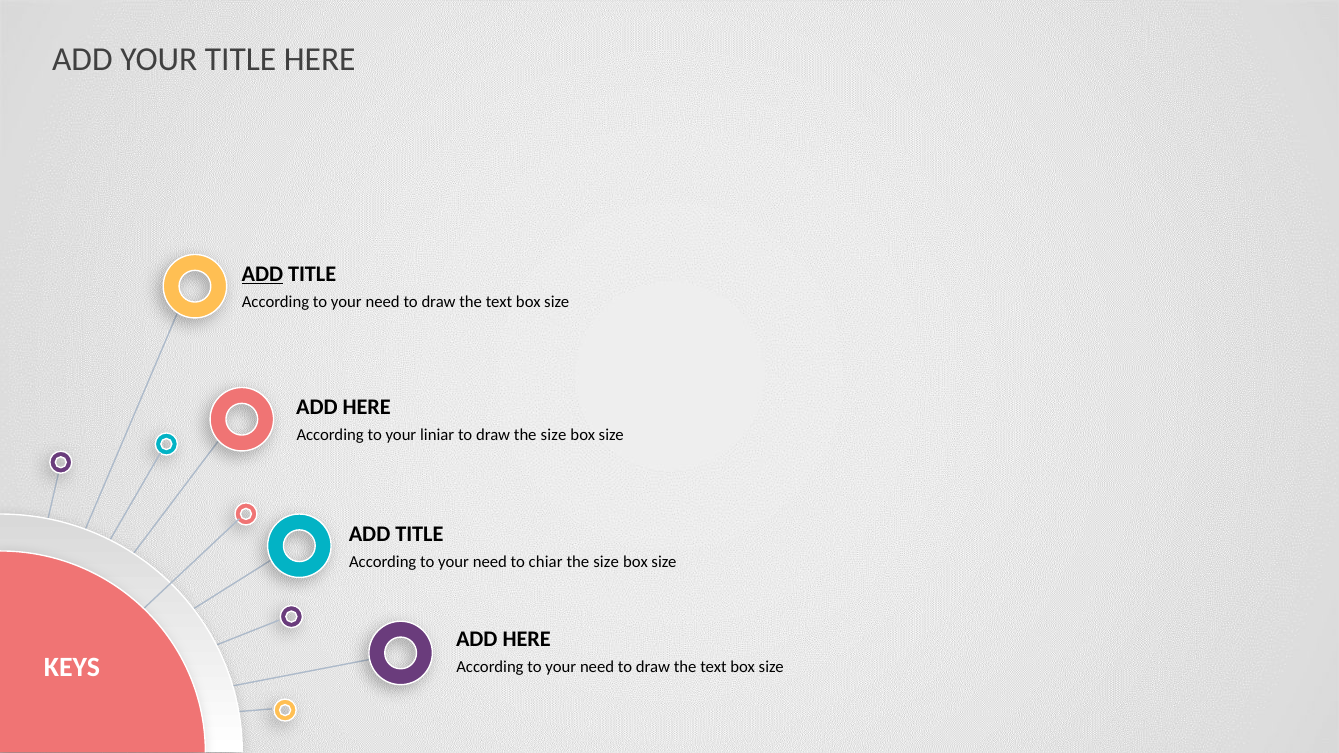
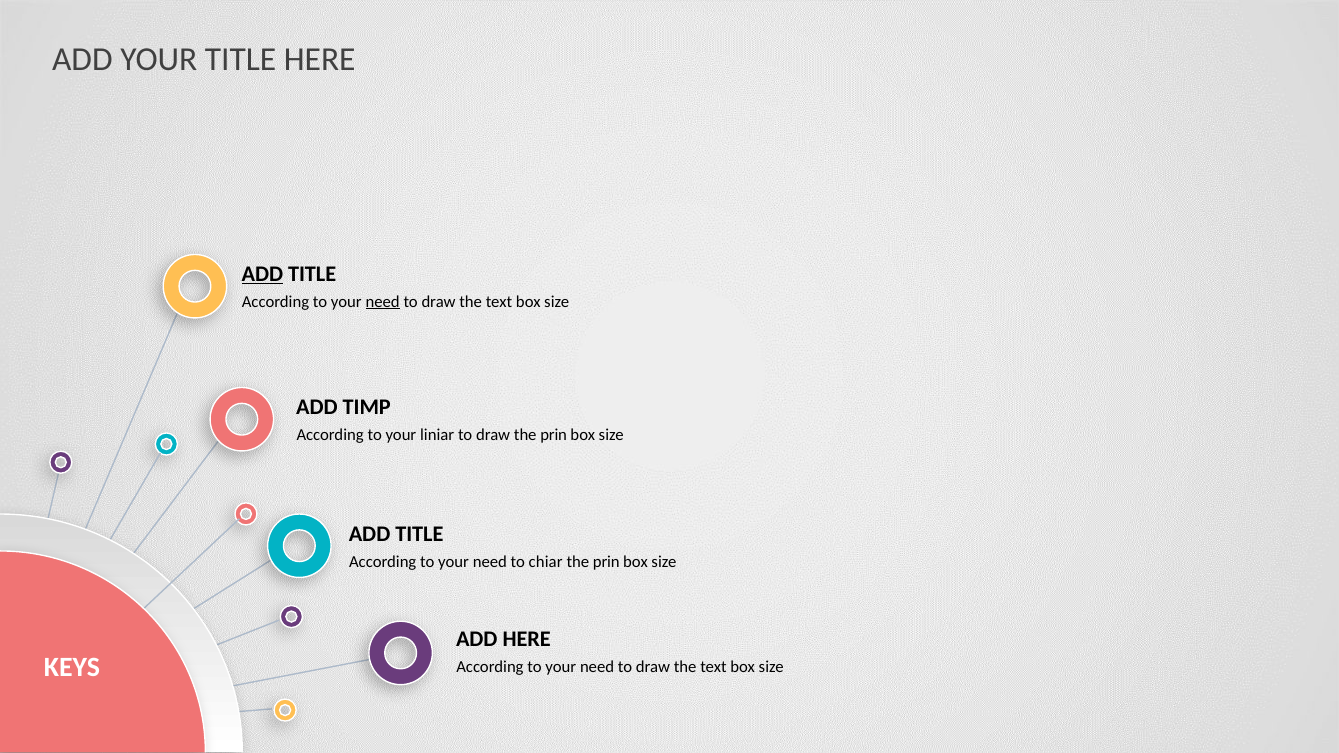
need underline: none -> present (383, 302)
HERE: HERE -> TIMP (367, 407)
draw the size: size -> prin (554, 435)
size: size -> prin (606, 562)
